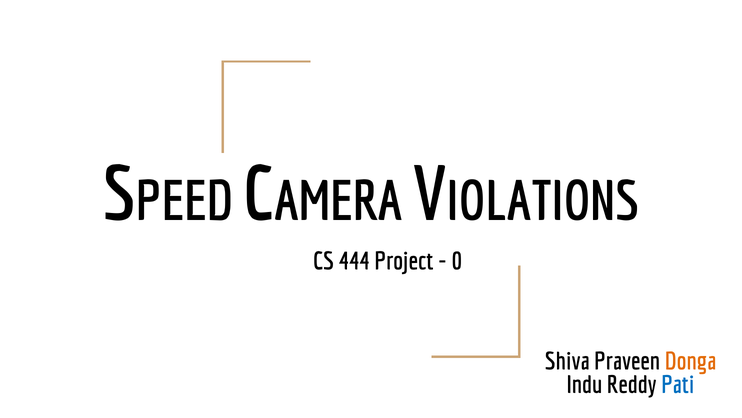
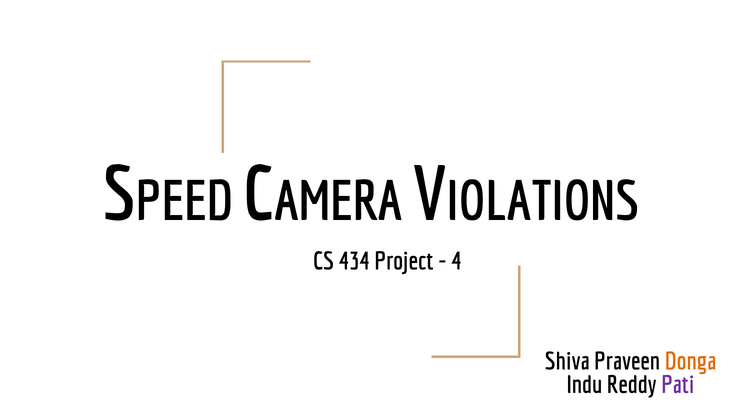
444: 444 -> 434 (354, 261)
0: 0 -> 4 (456, 261)
Pati colour: blue -> purple (678, 385)
